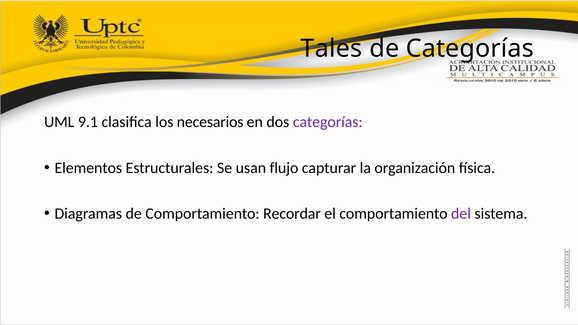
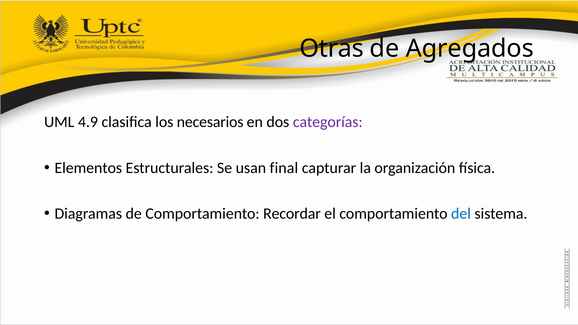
Tales: Tales -> Otras (332, 49)
de Categorías: Categorías -> Agregados (470, 49)
9.1: 9.1 -> 4.9 (88, 122)
flujo: flujo -> final (284, 168)
del colour: purple -> blue (461, 214)
